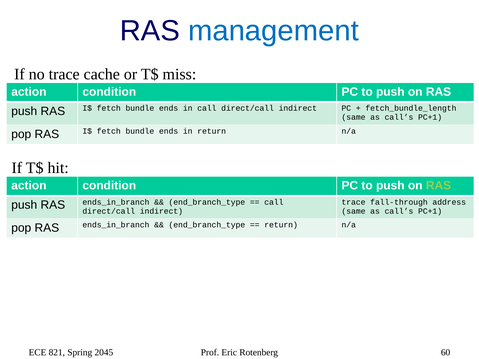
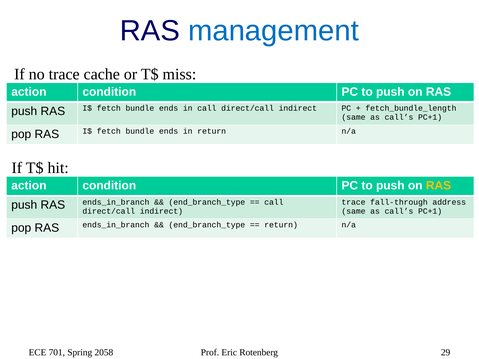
RAS colour: light green -> yellow (439, 186)
821: 821 -> 701 (57, 353)
2045: 2045 -> 2058 (104, 353)
60: 60 -> 29 (446, 353)
